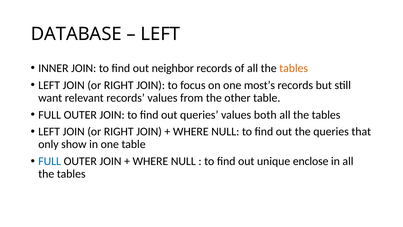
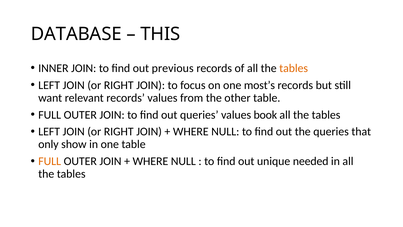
LEFT: LEFT -> THIS (160, 34)
neighbor: neighbor -> previous (173, 68)
both: both -> book (265, 115)
FULL colour: blue -> orange (50, 161)
enclose: enclose -> needed (311, 161)
